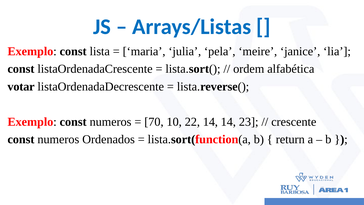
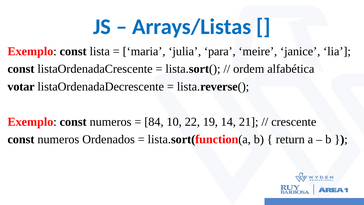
pela: pela -> para (220, 51)
70: 70 -> 84 (154, 122)
22 14: 14 -> 19 (210, 122)
23: 23 -> 21 (249, 122)
